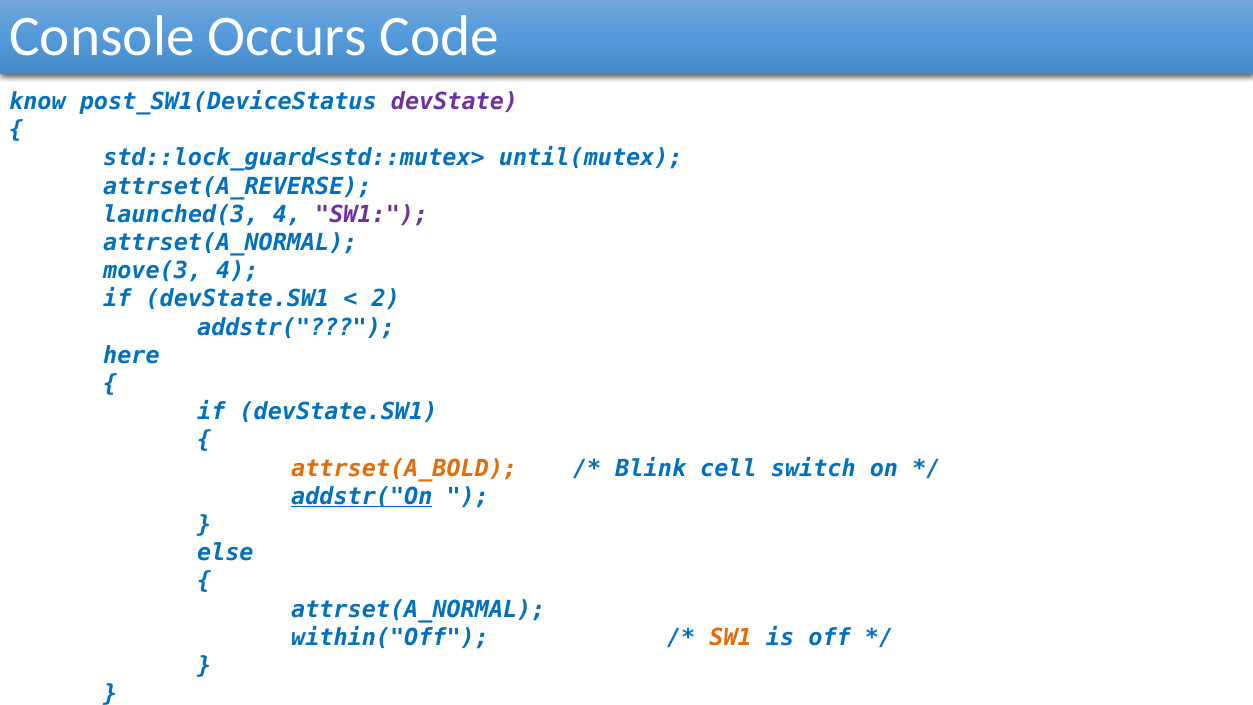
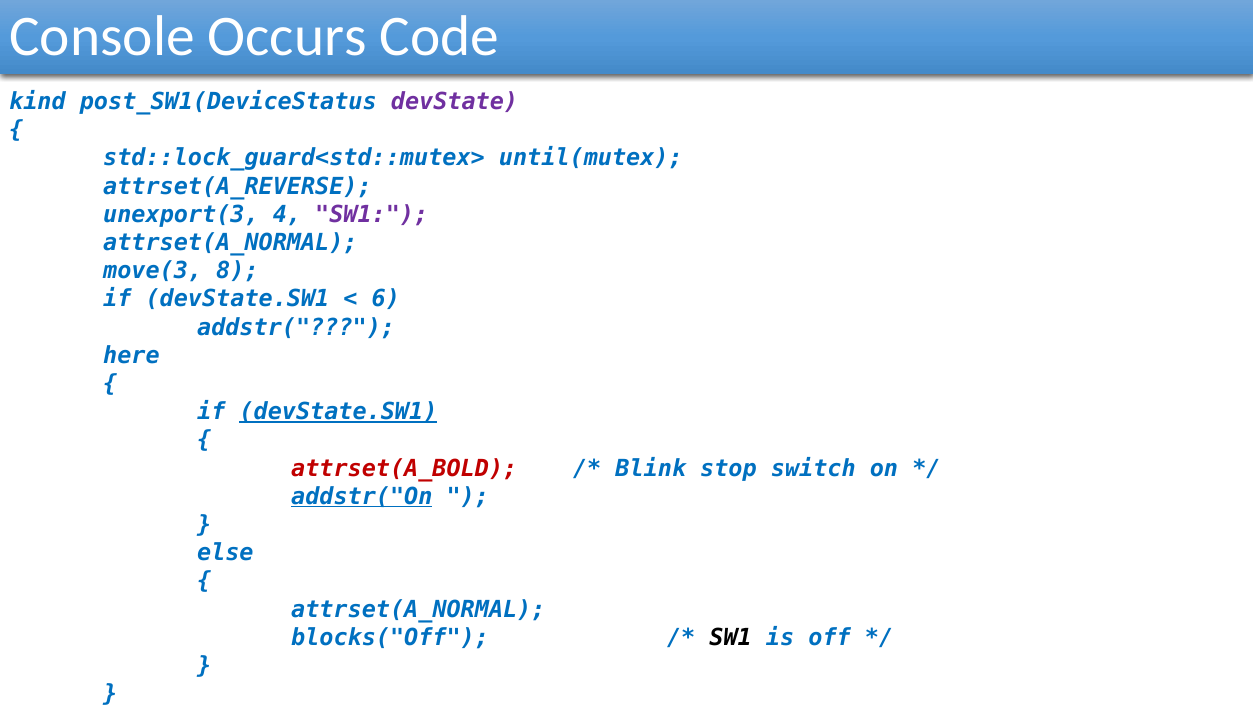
know: know -> kind (37, 102)
launched(3: launched(3 -> unexport(3 (181, 214)
move(3 4: 4 -> 8 (237, 271)
2: 2 -> 6 (386, 299)
devState.SW1 underline: none -> present (338, 412)
attrset(A_BOLD colour: orange -> red (404, 468)
cell: cell -> stop (728, 468)
within("Off: within("Off -> blocks("Off (390, 637)
SW1 colour: orange -> black (731, 637)
